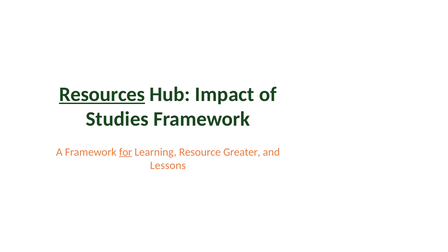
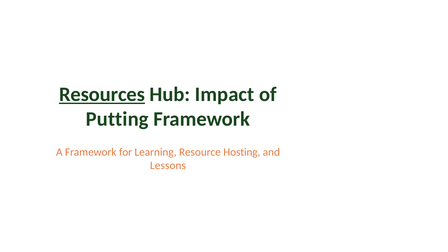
Studies: Studies -> Putting (117, 119)
for underline: present -> none (126, 152)
Greater: Greater -> Hosting (242, 152)
